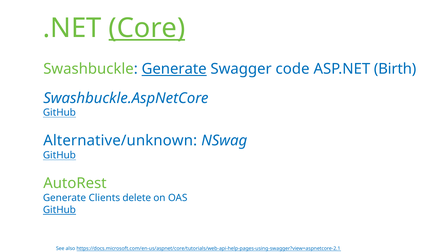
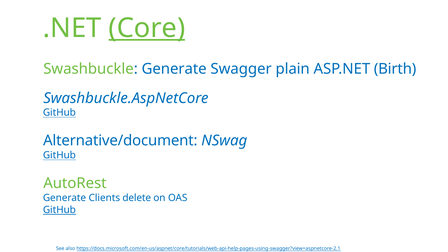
Generate underline: present -> none (174, 69)
code: code -> plain (293, 69)
Alternative/unknown: Alternative/unknown -> Alternative/document (120, 141)
